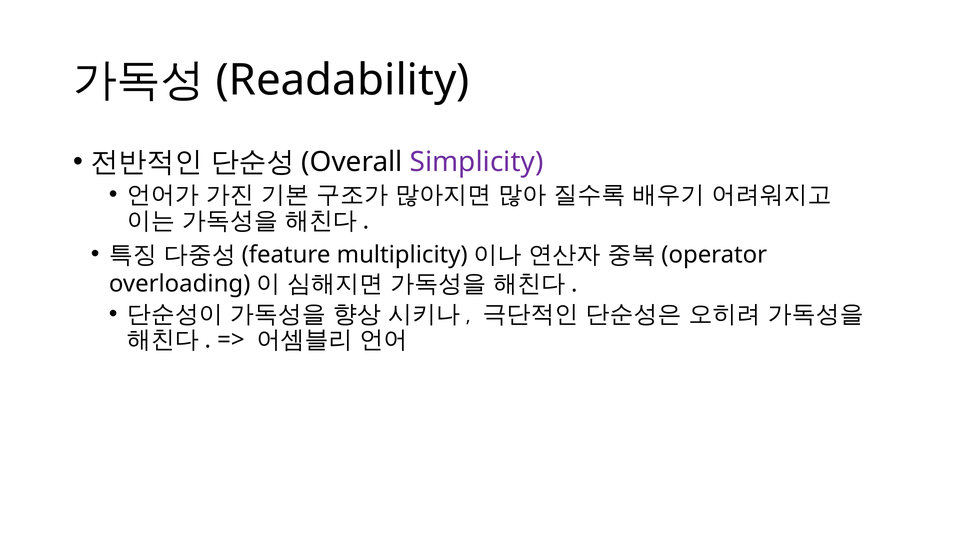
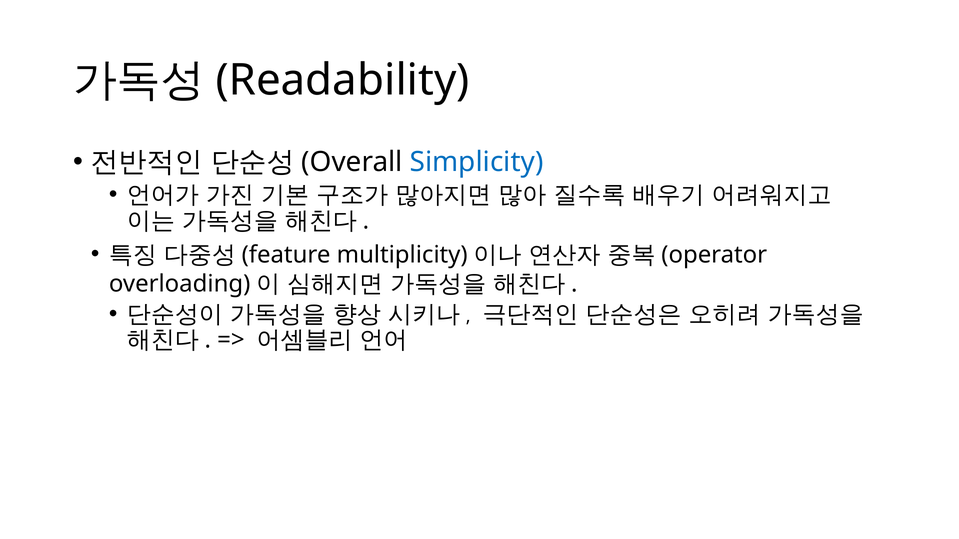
Simplicity colour: purple -> blue (477, 162)
